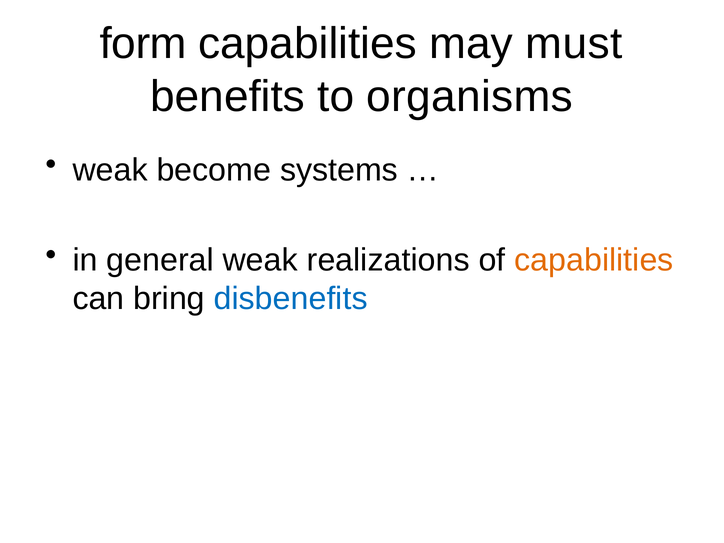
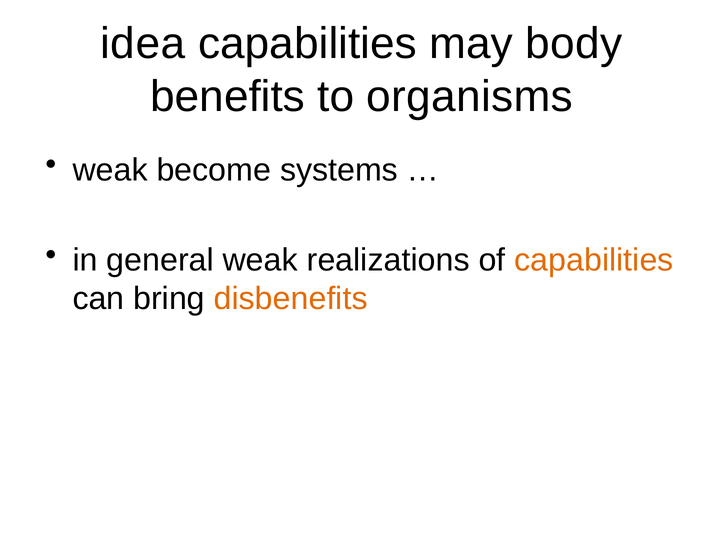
form: form -> idea (143, 44)
must: must -> body (574, 44)
disbenefits colour: blue -> orange (291, 299)
